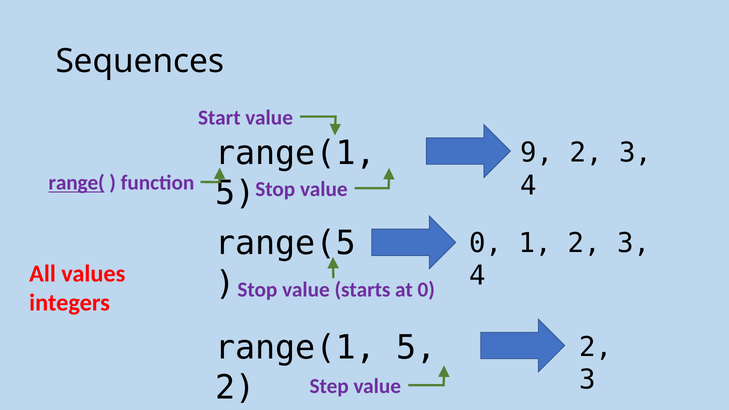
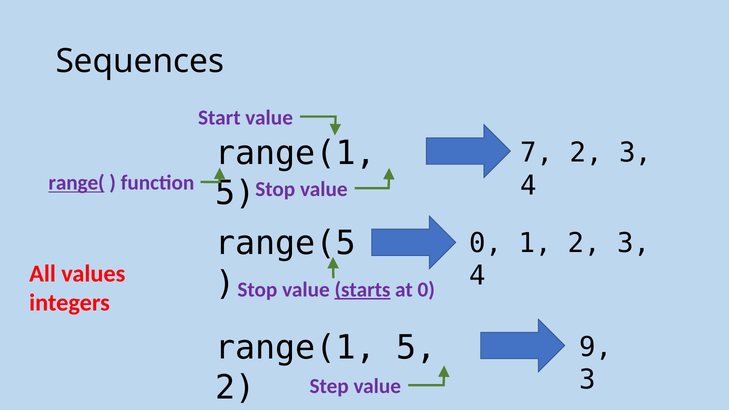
9: 9 -> 7 (537, 153)
starts underline: none -> present (362, 290)
2: 2 -> 9 (596, 347)
